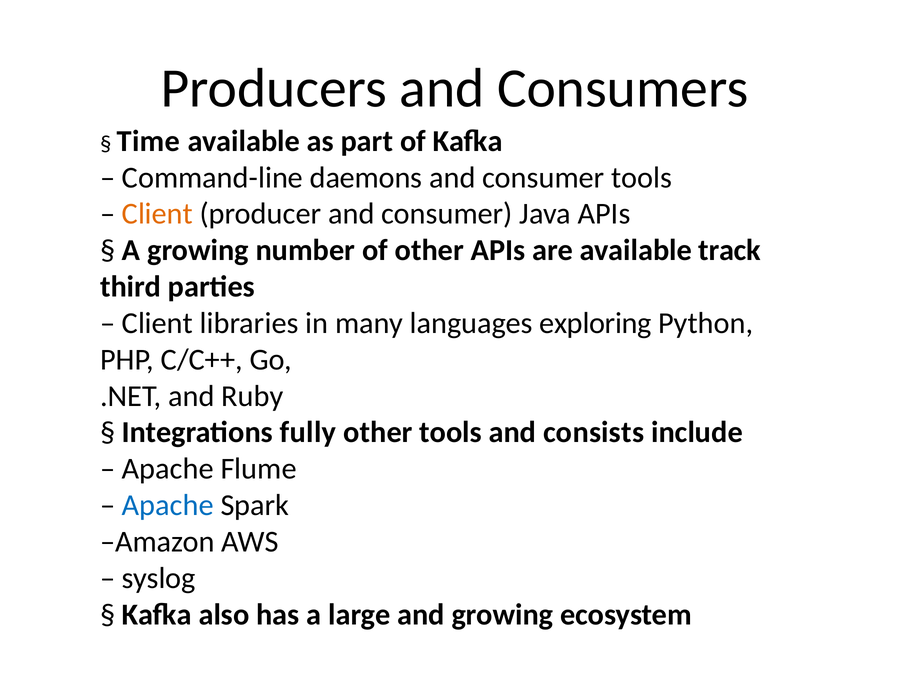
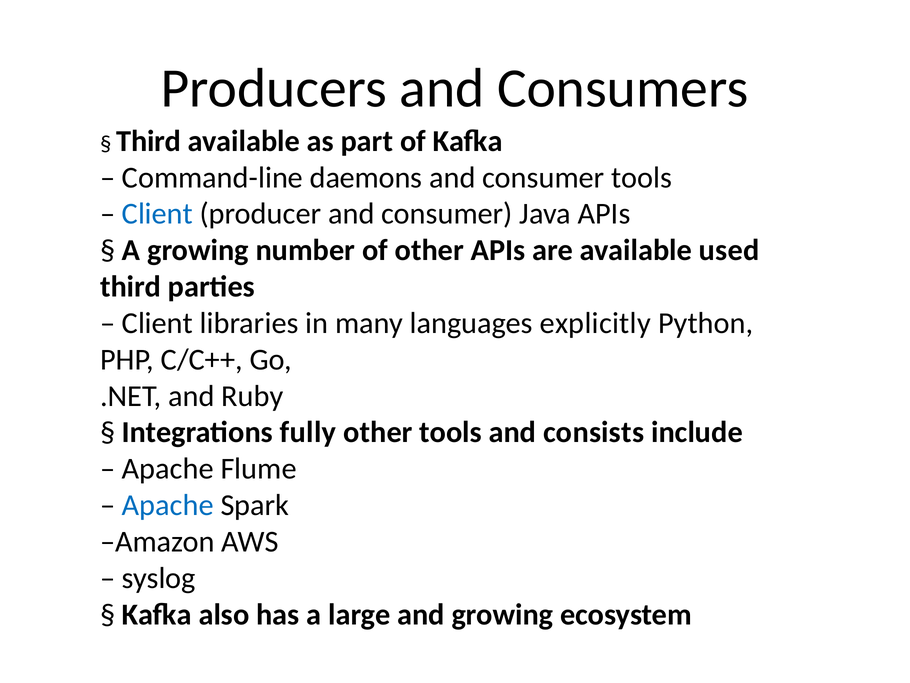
Time: Time -> Third (149, 141)
Client colour: orange -> blue (157, 214)
track: track -> used (729, 250)
exploring: exploring -> explicitly (595, 323)
